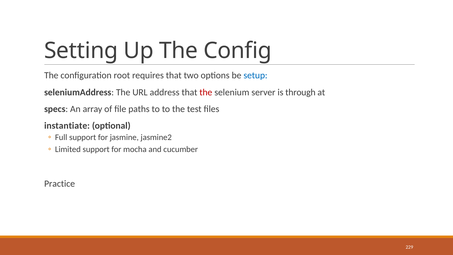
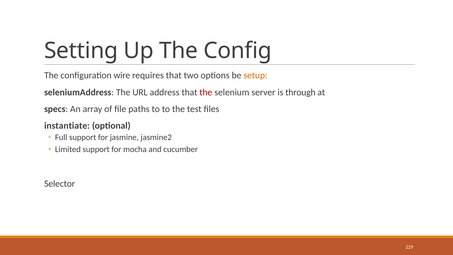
root: root -> wire (122, 75)
setup colour: blue -> orange (255, 75)
Practice: Practice -> Selector (60, 183)
